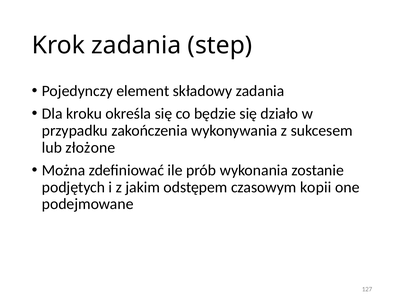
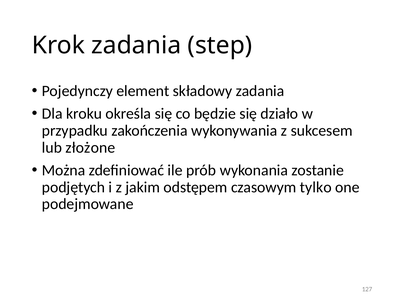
kopii: kopii -> tylko (316, 187)
